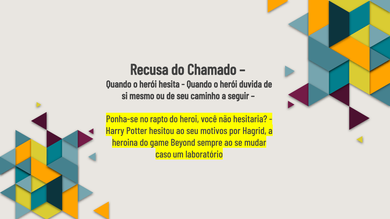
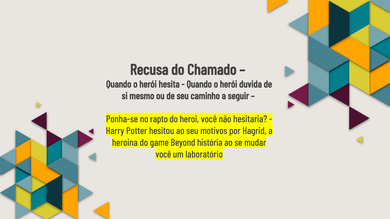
sempre: sempre -> história (210, 143)
caso: caso -> você (163, 155)
